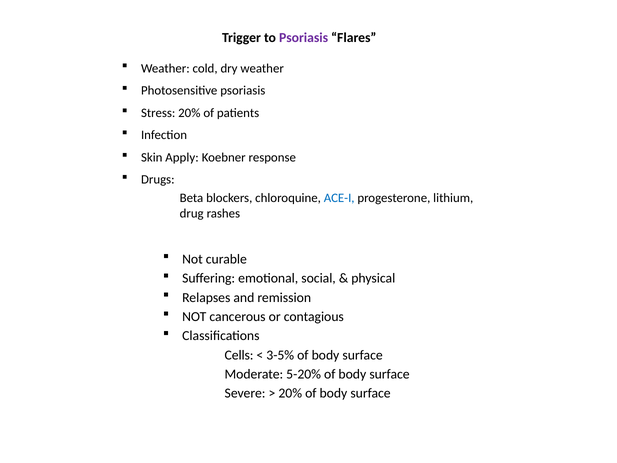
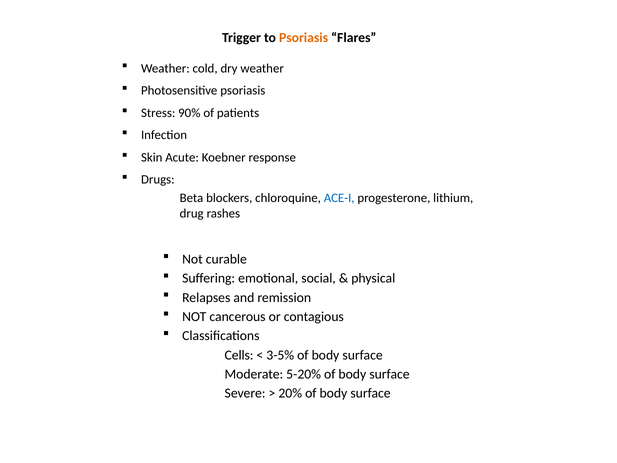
Psoriasis colour: purple -> orange (304, 38)
Stress 20%: 20% -> 90% (189, 113)
Apply: Apply -> Acute (182, 157)
